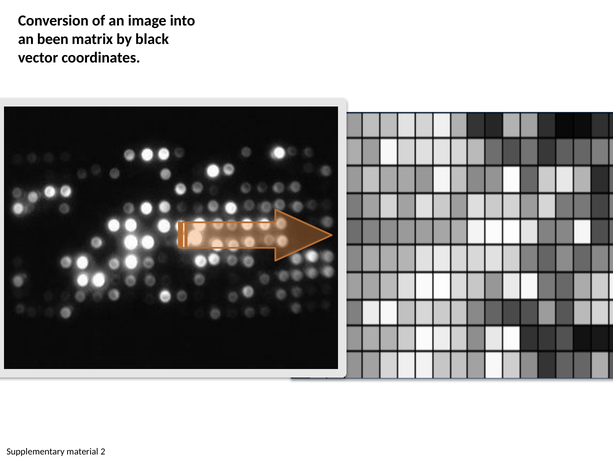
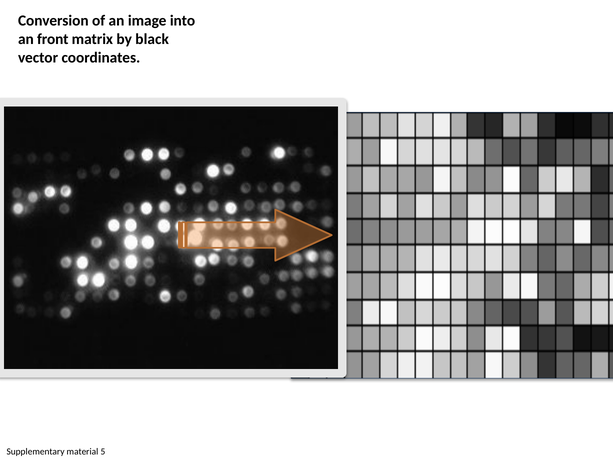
been: been -> front (53, 39)
2: 2 -> 5 (103, 451)
